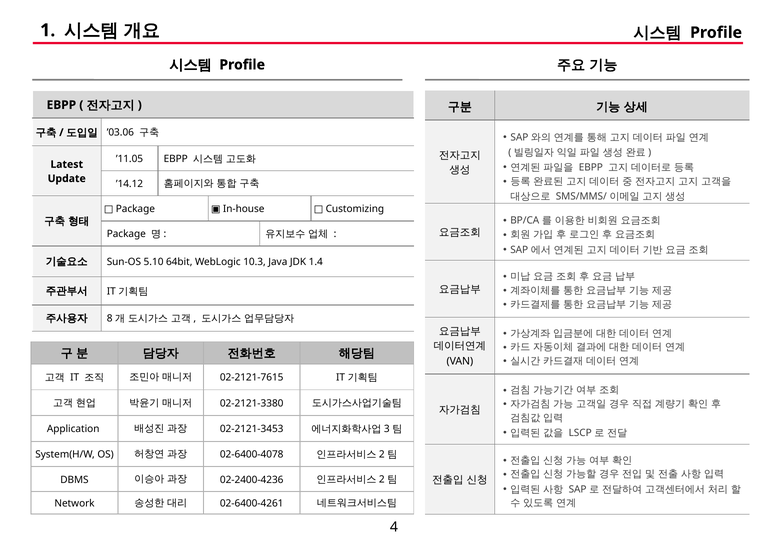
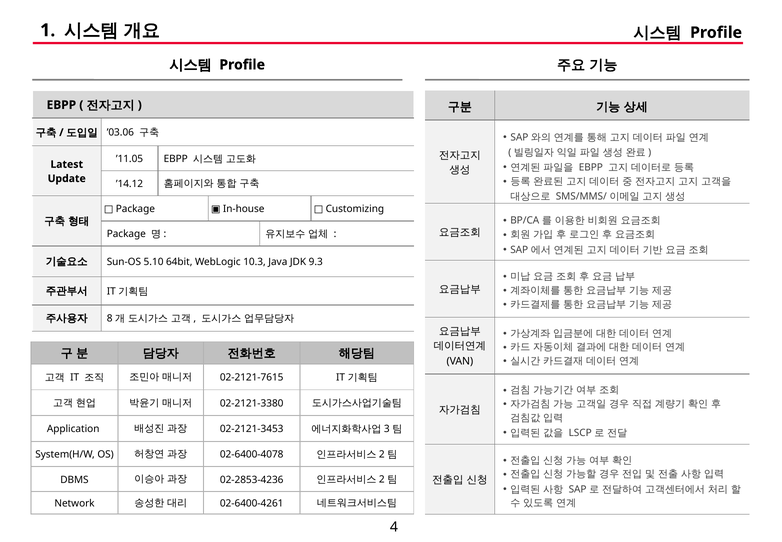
1.4: 1.4 -> 9.3 (316, 262)
02-2400-4236: 02-2400-4236 -> 02-2853-4236 (252, 479)
